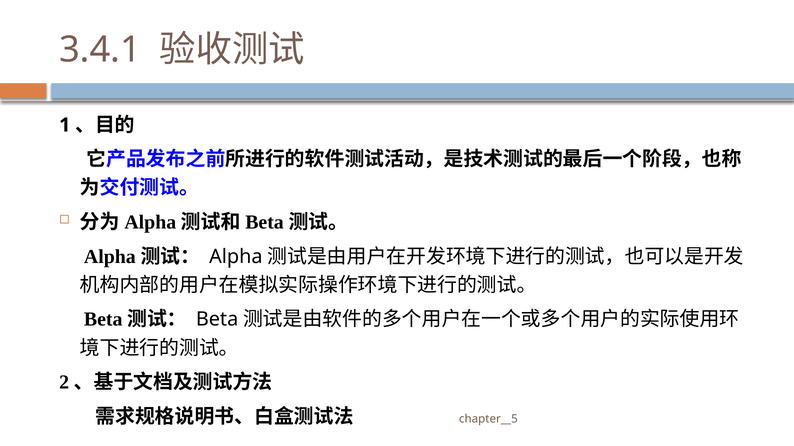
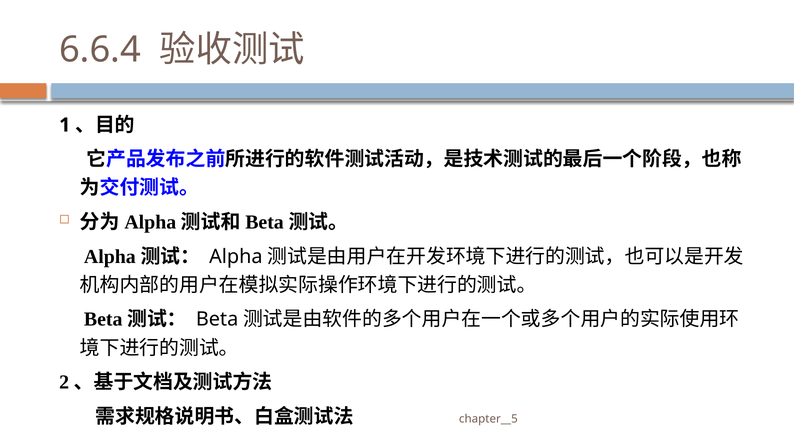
3.4.1: 3.4.1 -> 6.6.4 (100, 50)
